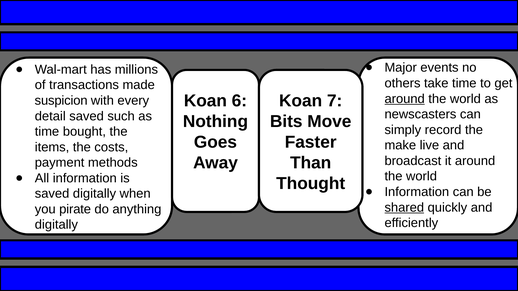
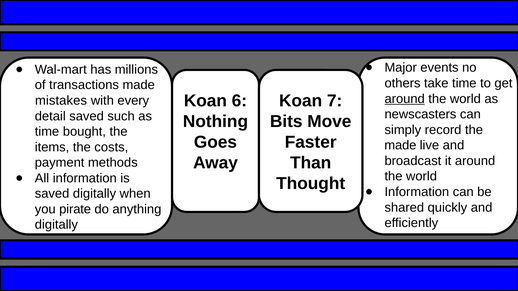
suspicion: suspicion -> mistakes (61, 101)
make: make -> made (400, 146)
shared underline: present -> none (404, 208)
